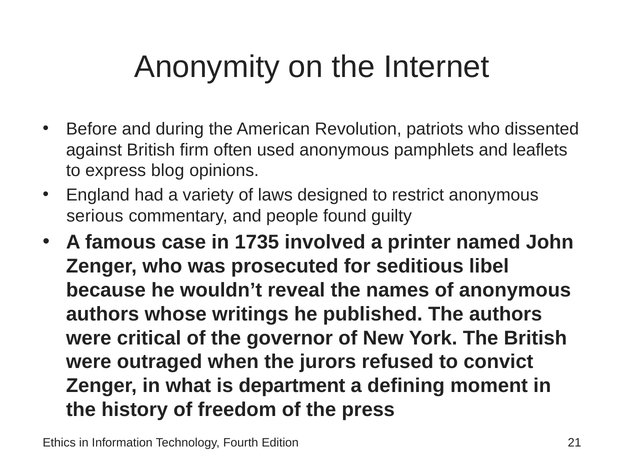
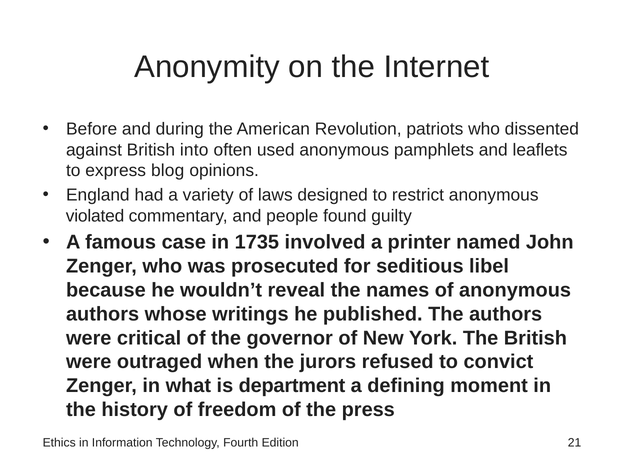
firm: firm -> into (194, 150)
serious: serious -> violated (95, 216)
